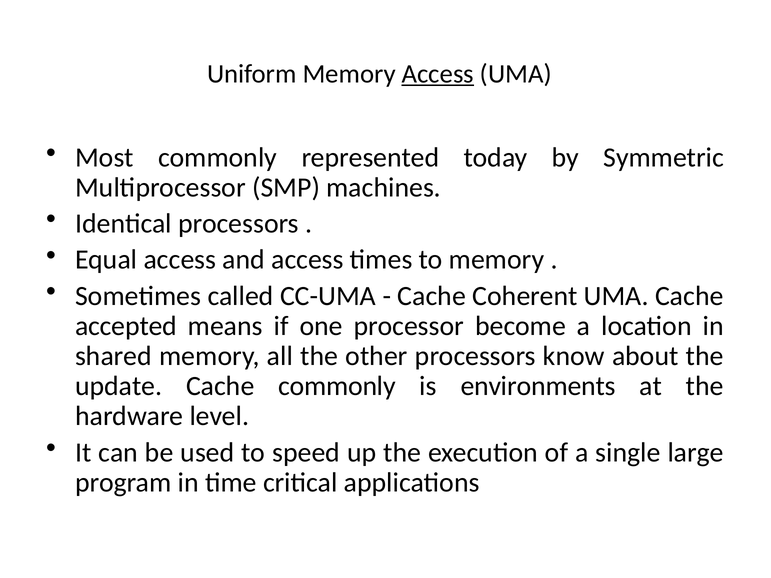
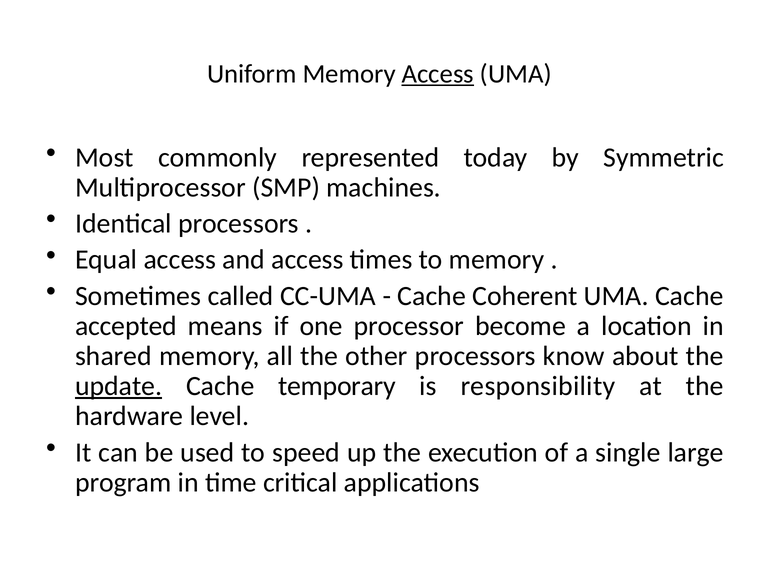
update underline: none -> present (119, 386)
Cache commonly: commonly -> temporary (337, 386)
environments: environments -> responsibility (538, 386)
